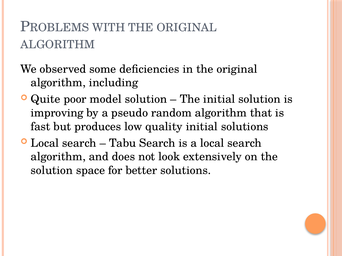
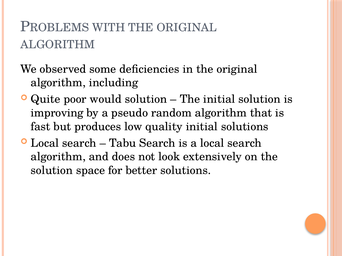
model: model -> would (106, 99)
